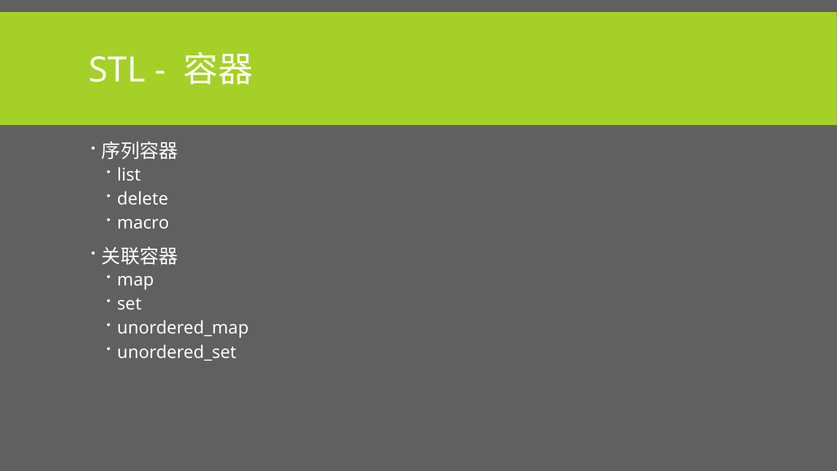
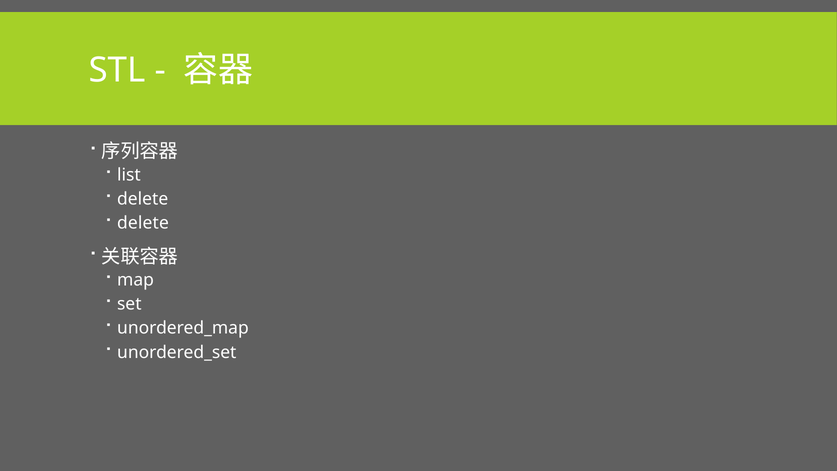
macro: macro -> delete (143, 223)
